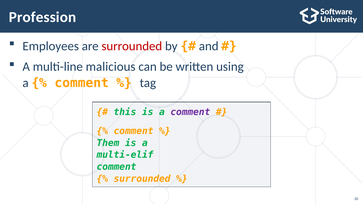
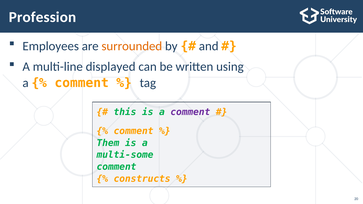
surrounded colour: red -> orange (132, 46)
malicious: malicious -> displayed (111, 67)
multi-elif: multi-elif -> multi-some (125, 155)
surrounded: surrounded -> constructs (142, 179)
